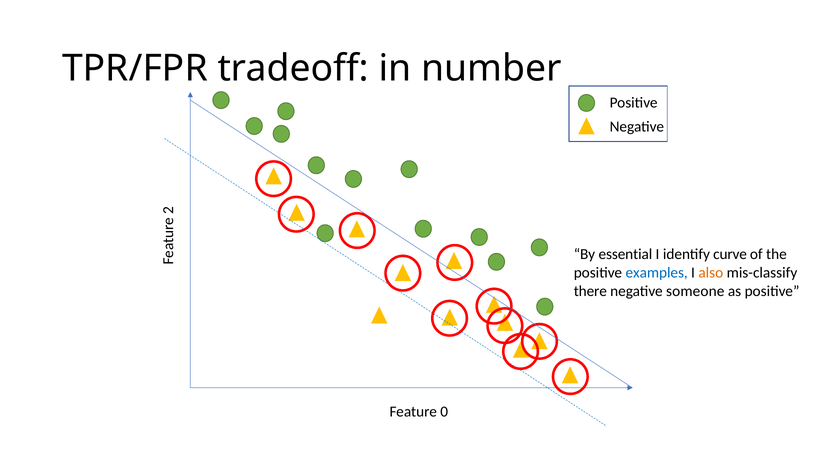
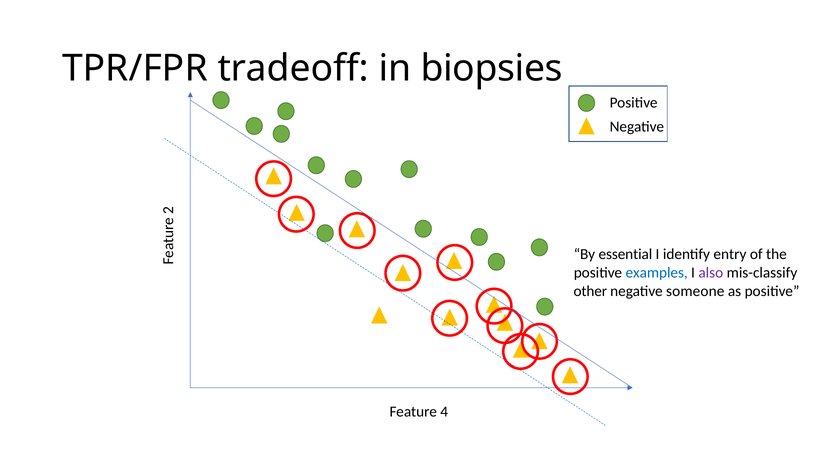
number: number -> biopsies (492, 68)
curve: curve -> entry (730, 255)
also colour: orange -> purple (711, 273)
there: there -> other (590, 291)
0: 0 -> 4 (444, 412)
